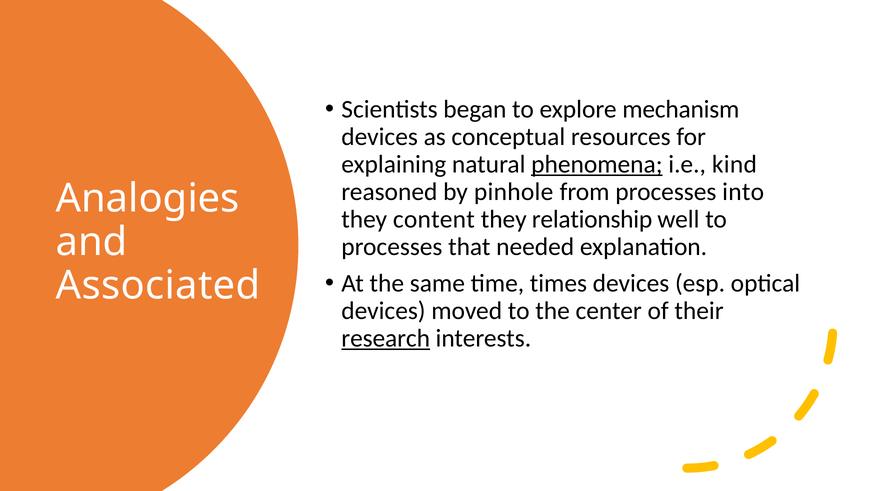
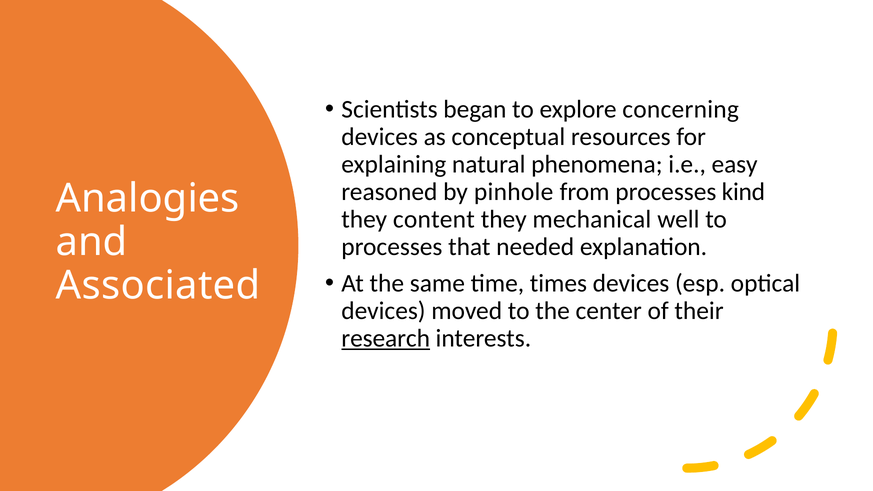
mechanism: mechanism -> concerning (681, 110)
phenomena underline: present -> none (597, 164)
kind: kind -> easy (735, 164)
into: into -> kind (743, 192)
relationship: relationship -> mechanical (592, 219)
